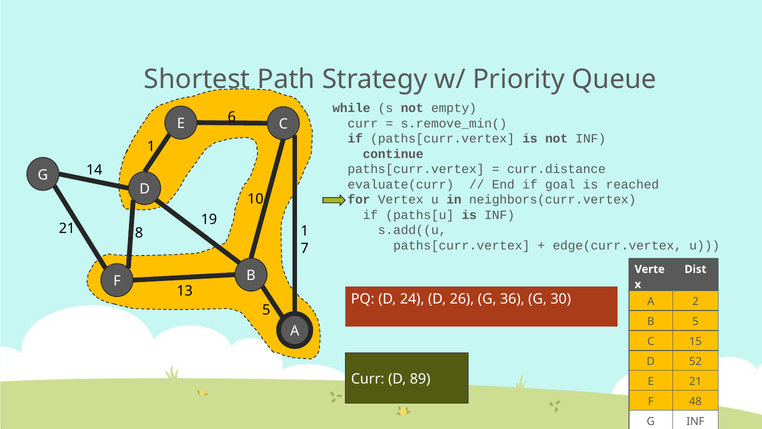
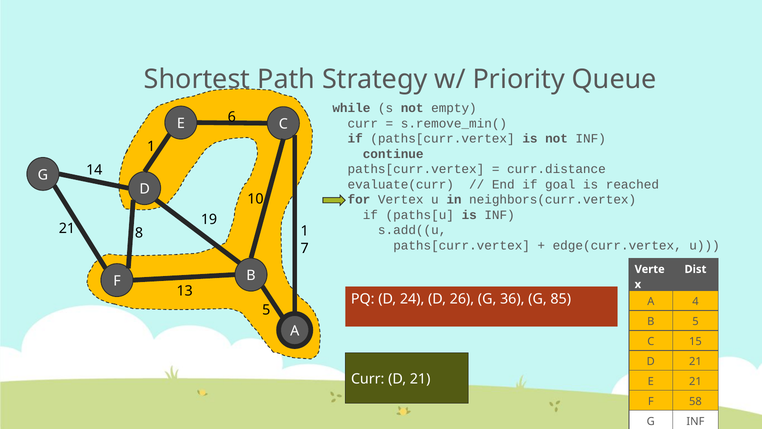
30: 30 -> 85 (561, 299)
2: 2 -> 4 (695, 301)
52: 52 -> 21 (695, 361)
Curr D 89: 89 -> 21 (420, 379)
48: 48 -> 58 (695, 401)
